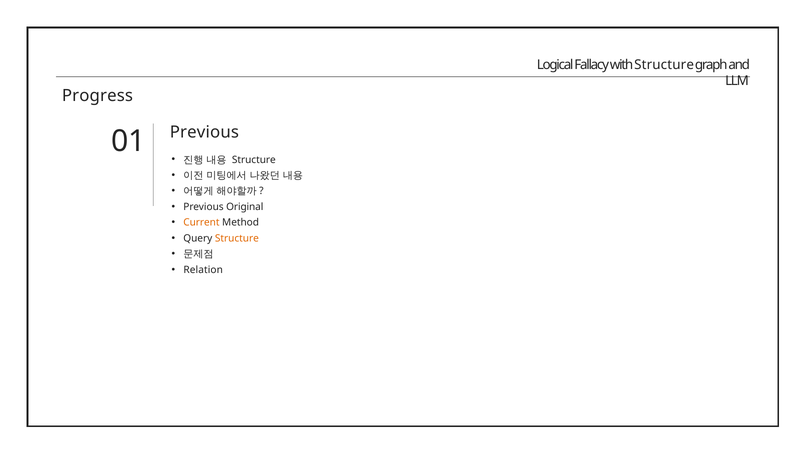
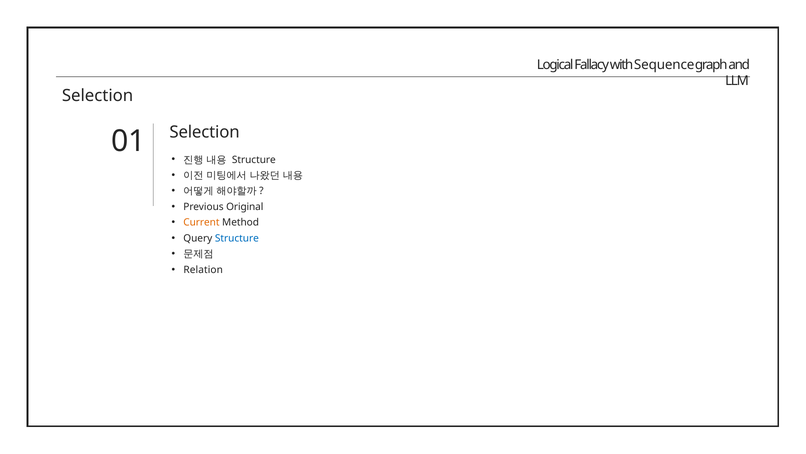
with Structure: Structure -> Sequence (664, 65)
Progress: Progress -> Selection (98, 95)
Previous: Previous -> Selection (205, 132)
Structure colour: orange -> blue (237, 238)
